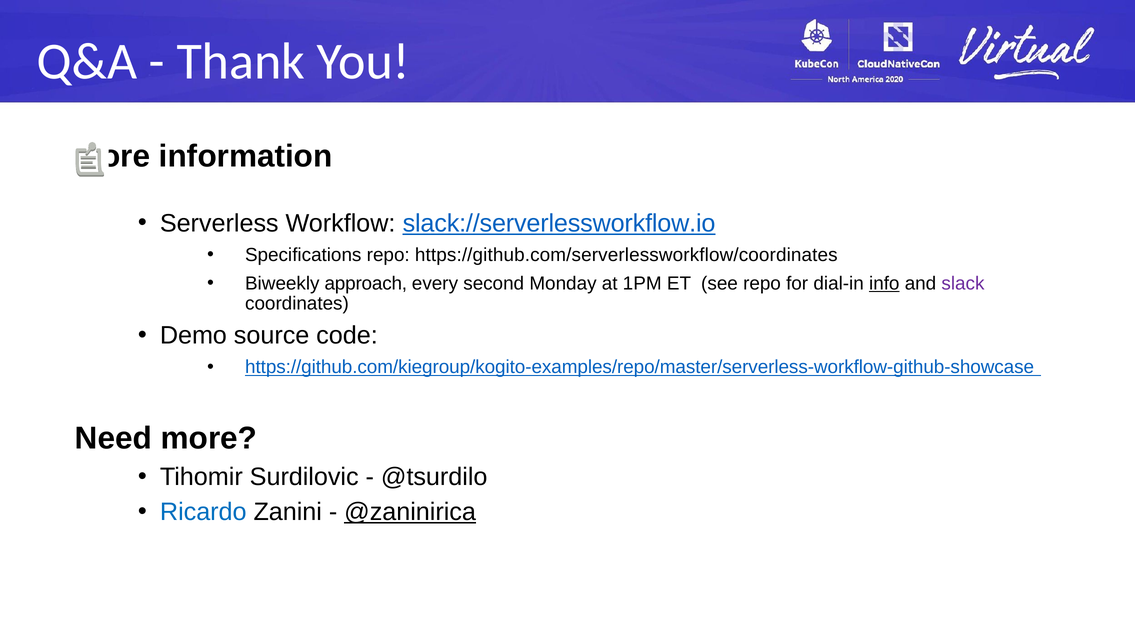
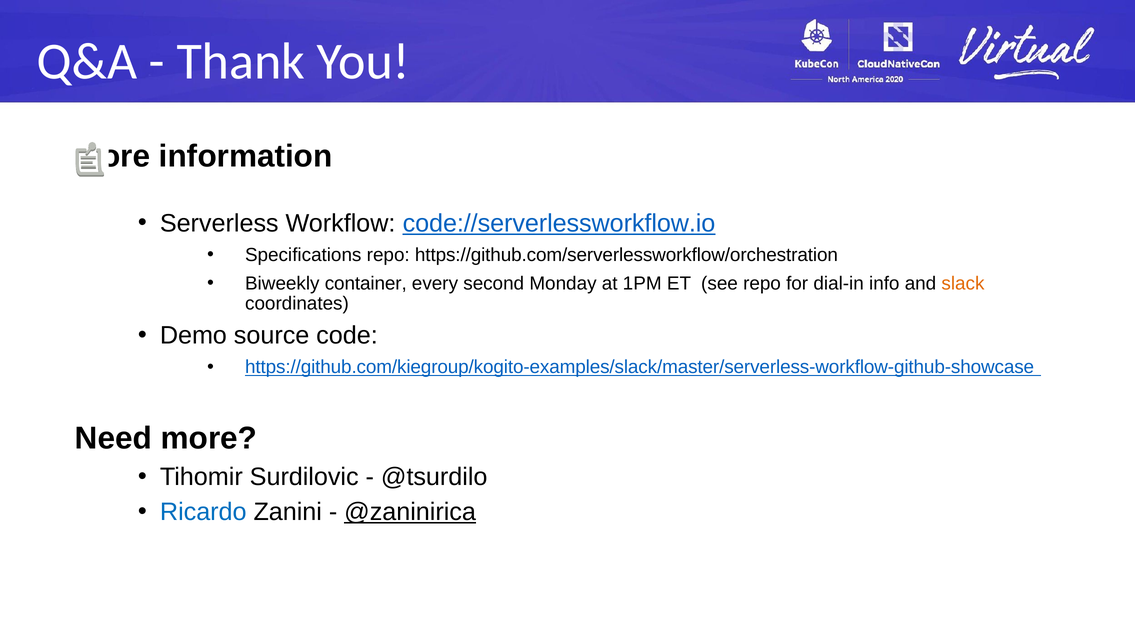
slack://serverlessworkflow.io: slack://serverlessworkflow.io -> code://serverlessworkflow.io (559, 223)
https://github.com/serverlessworkflow/coordinates: https://github.com/serverlessworkflow/coordinates -> https://github.com/serverlessworkflow/orchestration (626, 255)
approach: approach -> container (366, 283)
info underline: present -> none (884, 283)
slack colour: purple -> orange (963, 283)
https://github.com/kiegroup/kogito-examples/repo/master/serverless-workflow-github-showcase: https://github.com/kiegroup/kogito-examples/repo/master/serverless-workflow-github-showcase -> https://github.com/kiegroup/kogito-examples/slack/master/serverless-workflow-github-showcase (640, 367)
